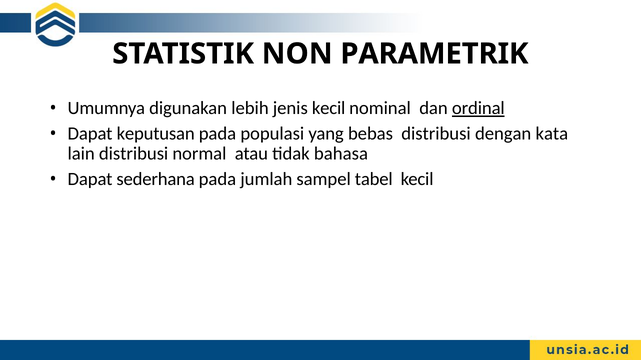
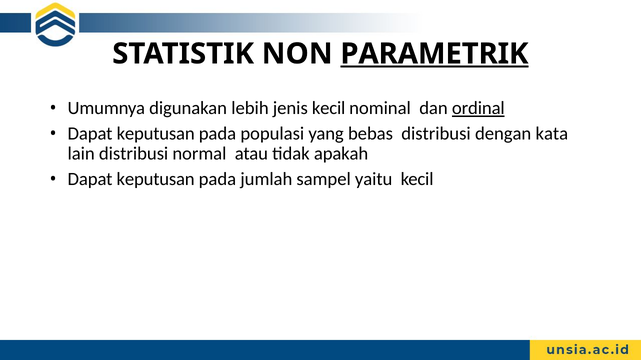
PARAMETRIK underline: none -> present (434, 54)
bahasa: bahasa -> apakah (341, 154)
sederhana: sederhana -> keputusan (156, 179)
tabel: tabel -> yaitu (374, 179)
